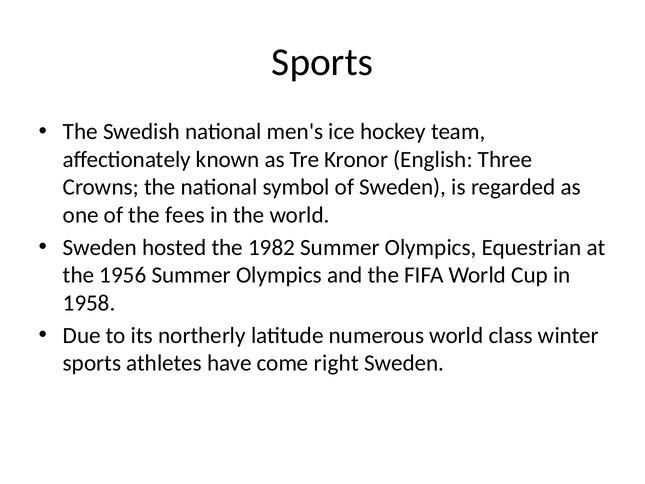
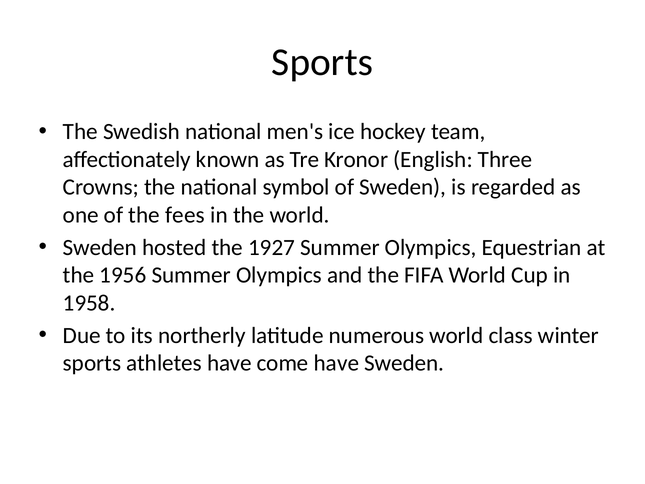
1982: 1982 -> 1927 (272, 247)
come right: right -> have (336, 363)
